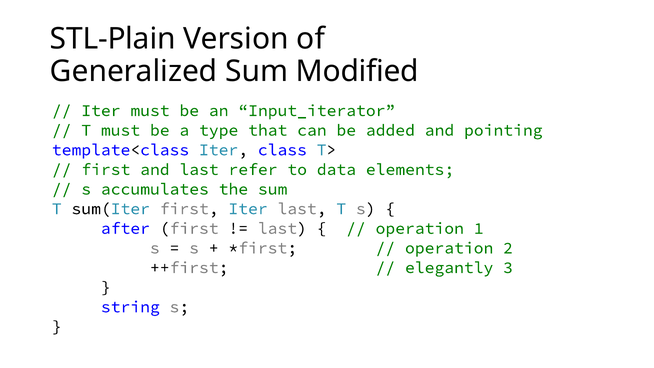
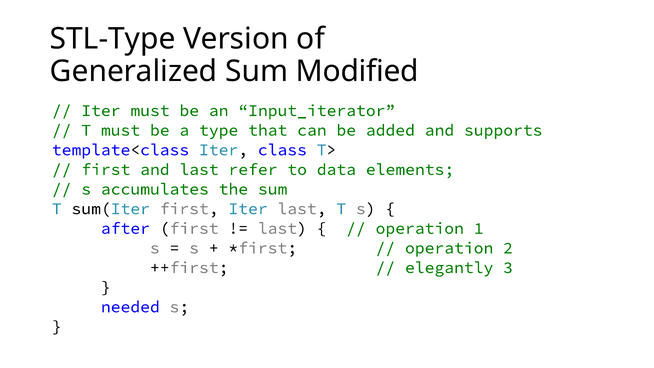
STL-Plain: STL-Plain -> STL-Type (113, 39)
pointing: pointing -> supports (503, 130)
string: string -> needed (130, 307)
